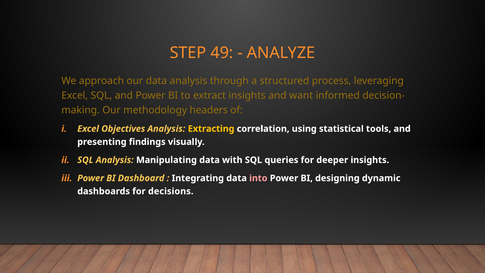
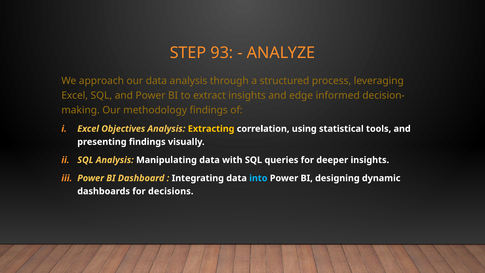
49: 49 -> 93 (222, 53)
want: want -> edge (301, 95)
methodology headers: headers -> findings (209, 110)
into colour: pink -> light blue (258, 178)
